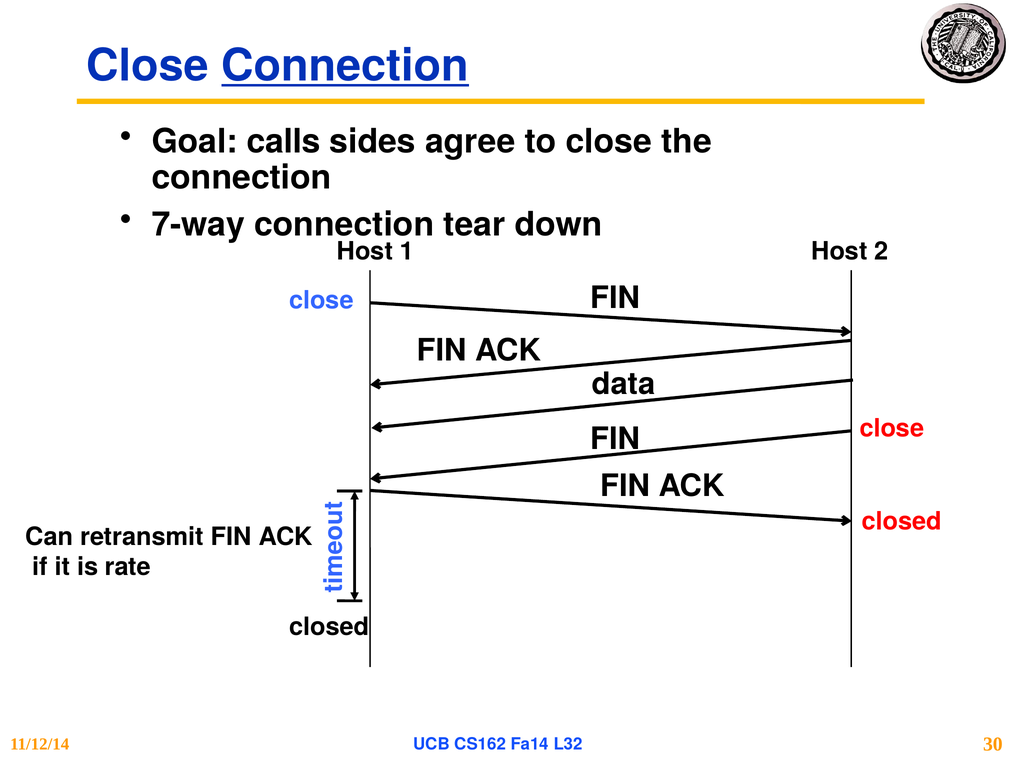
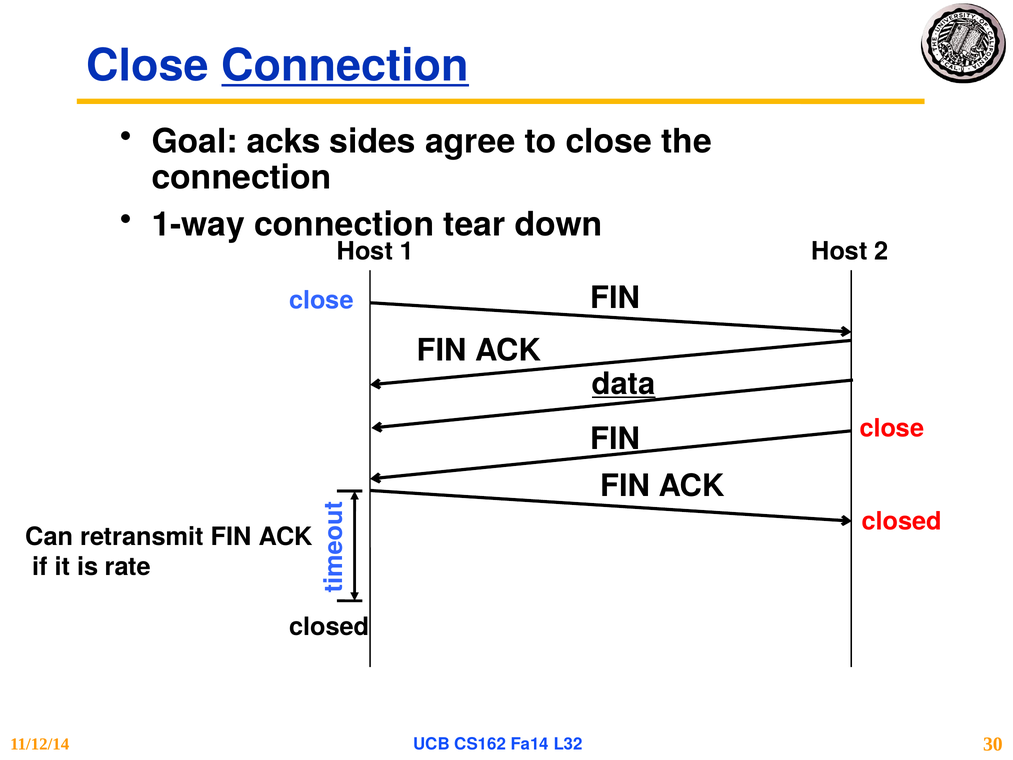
calls: calls -> acks (284, 141)
7-way: 7-way -> 1-way (198, 224)
data underline: none -> present (624, 384)
